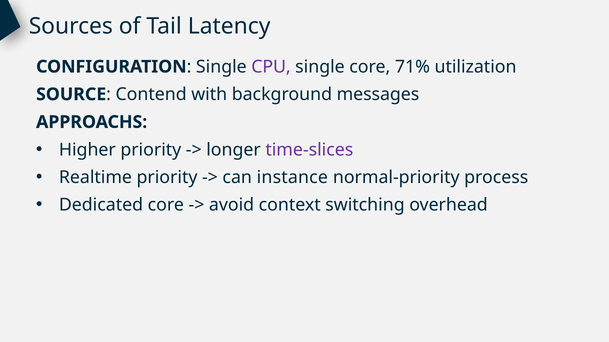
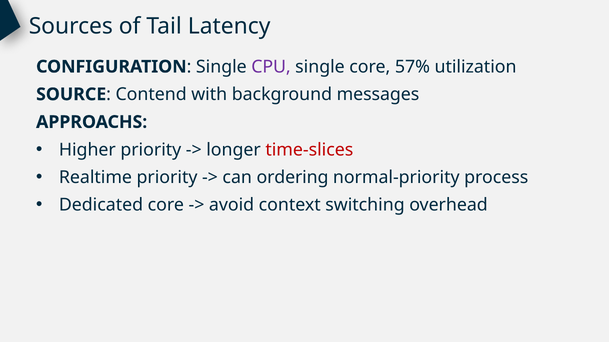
71%: 71% -> 57% (412, 67)
time-slices colour: purple -> red (309, 150)
instance: instance -> ordering (292, 178)
